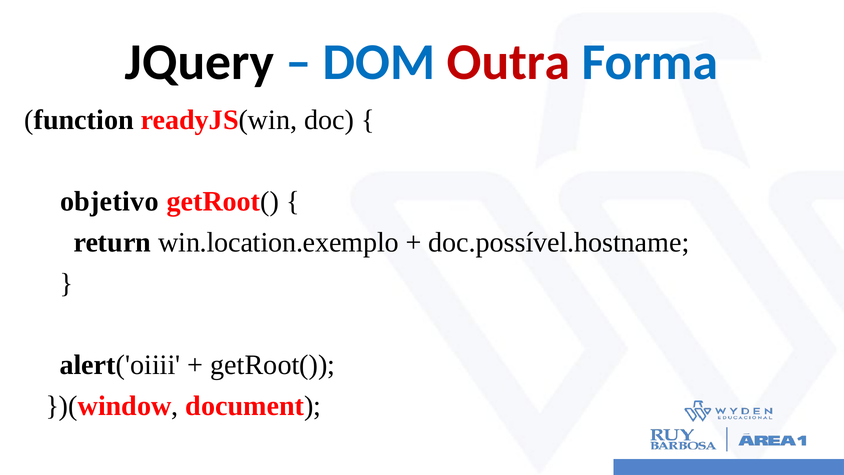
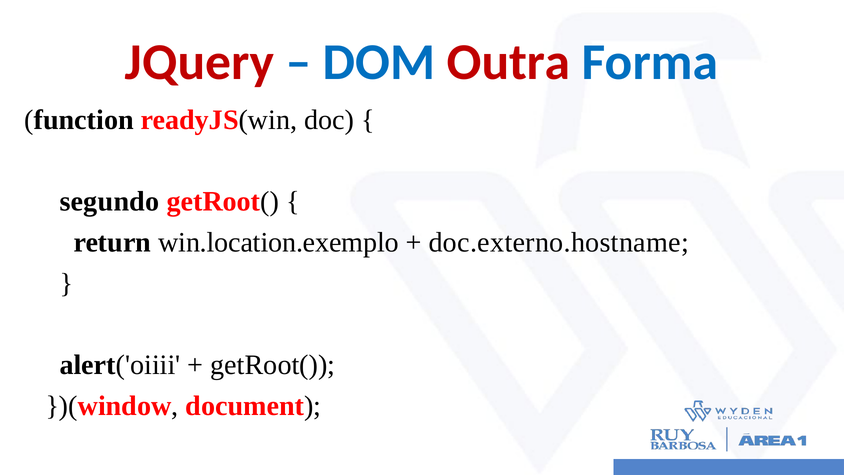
JQuery colour: black -> red (199, 62)
objetivo: objetivo -> segundo (110, 202)
doc.possível.hostname: doc.possível.hostname -> doc.externo.hostname (559, 242)
